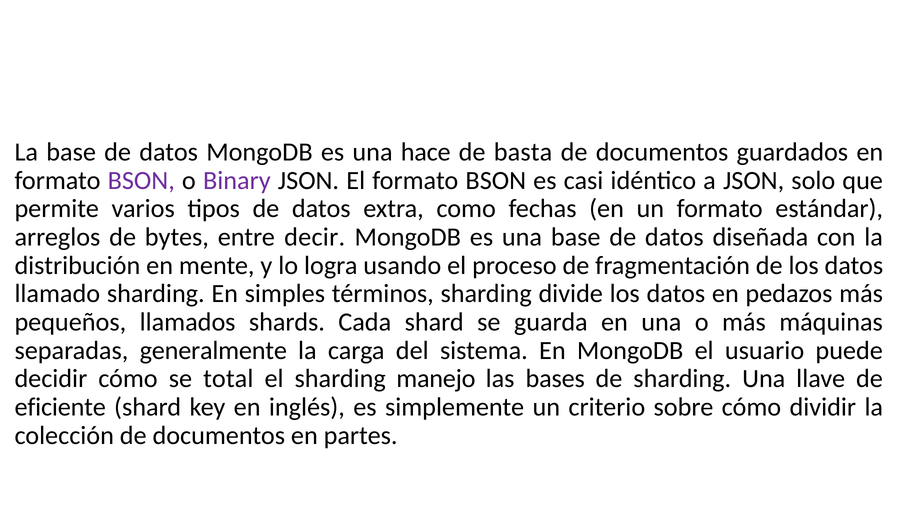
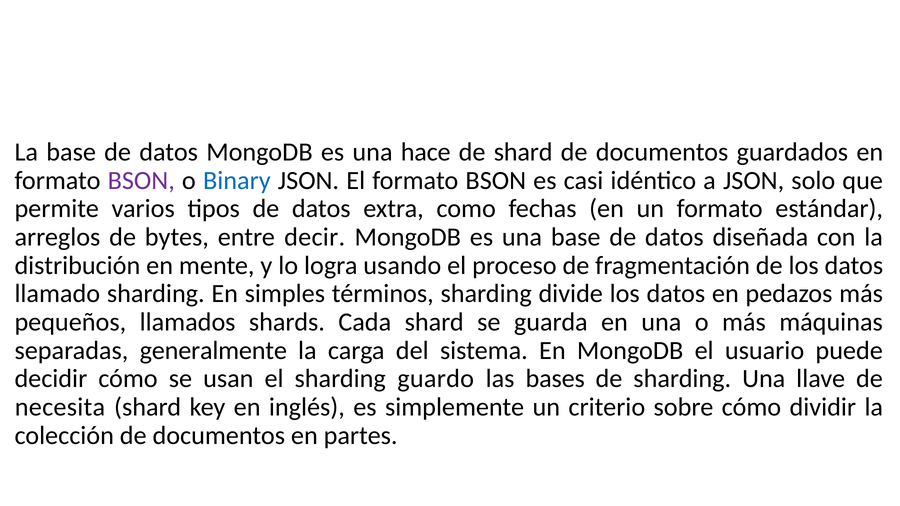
de basta: basta -> shard (523, 152)
Binary colour: purple -> blue (237, 181)
total: total -> usan (228, 379)
manejo: manejo -> guardo (436, 379)
eficiente: eficiente -> necesita (60, 407)
